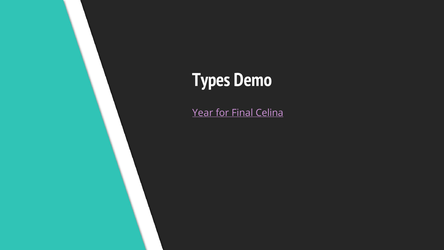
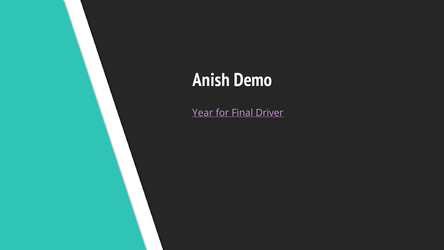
Types: Types -> Anish (211, 80)
Celina: Celina -> Driver (269, 113)
